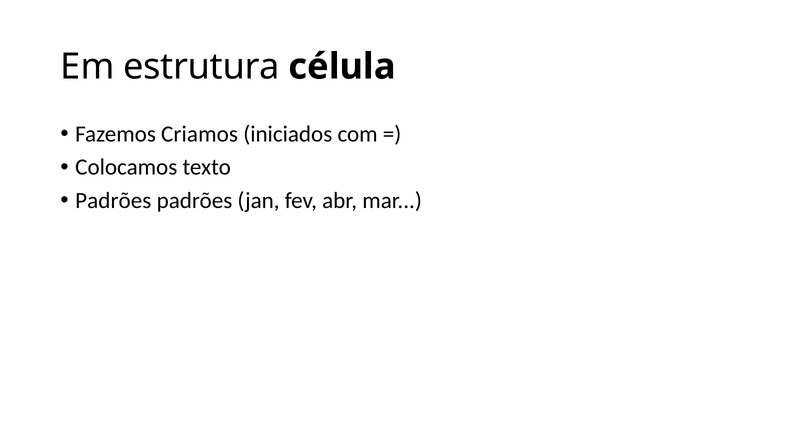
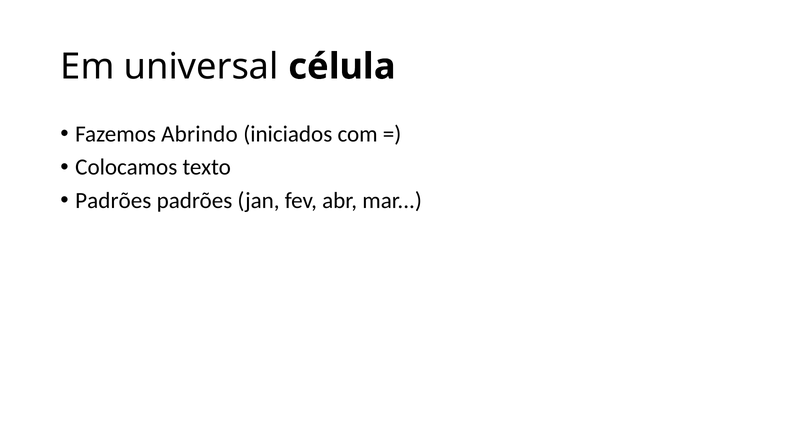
estrutura: estrutura -> universal (201, 67)
Criamos: Criamos -> Abrindo (199, 134)
